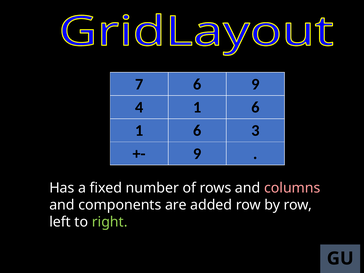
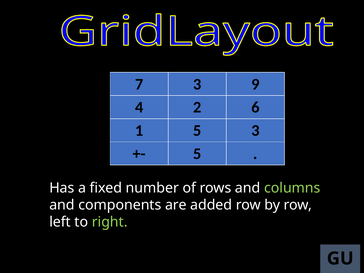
7 6: 6 -> 3 (197, 84)
4 1: 1 -> 2 (197, 107)
6: 6 -> 5 (197, 131)
9: 9 -> 5 (197, 154)
columns colour: pink -> light green (292, 188)
